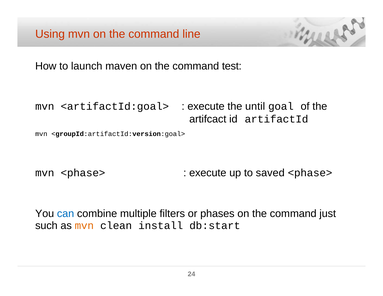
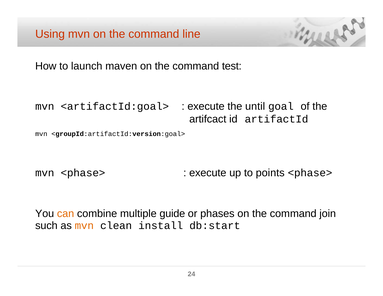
saved: saved -> points (270, 173)
can colour: blue -> orange (66, 214)
filters: filters -> guide (172, 214)
just: just -> join (328, 214)
